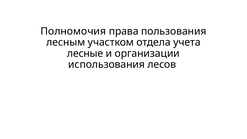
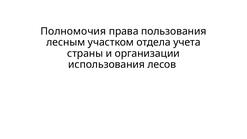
лесные: лесные -> страны (85, 53)
